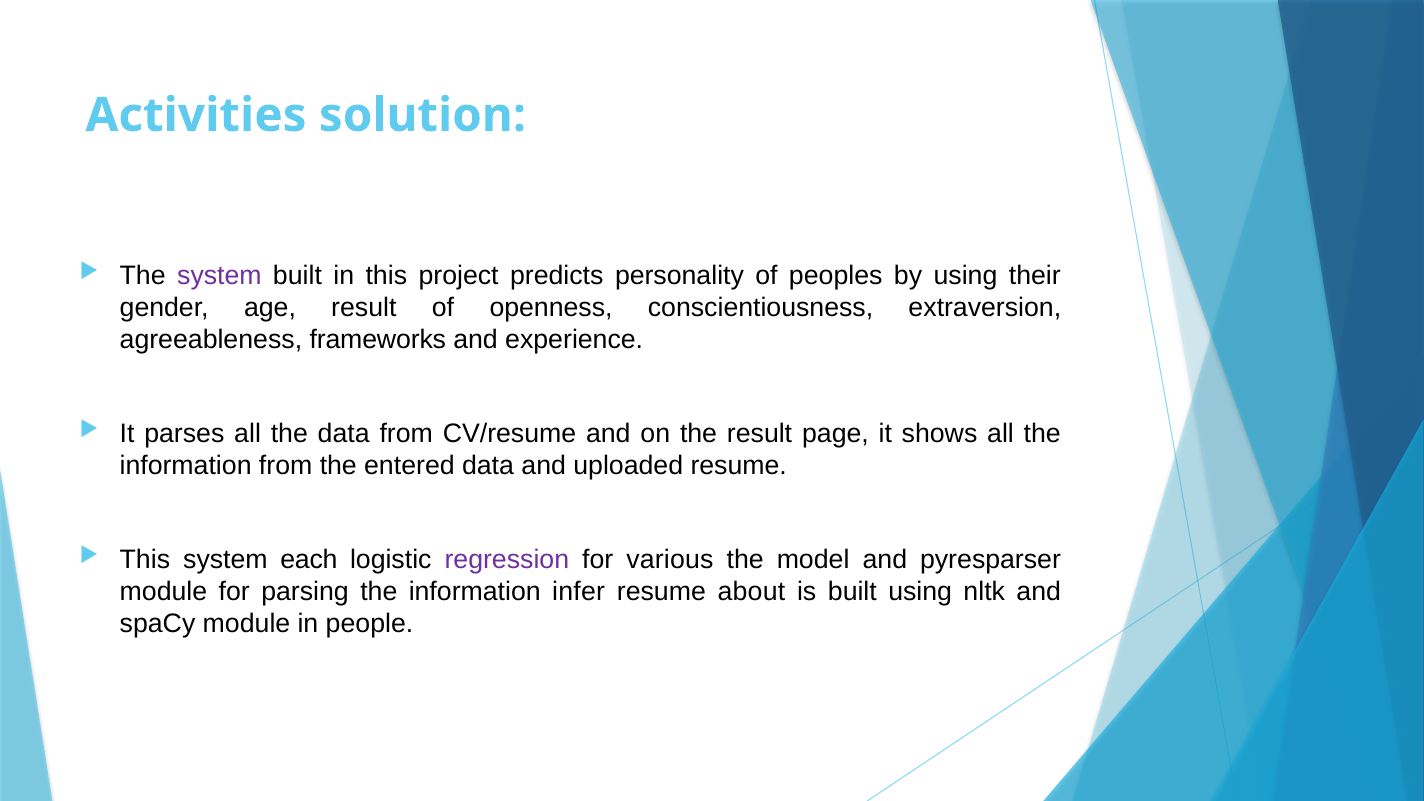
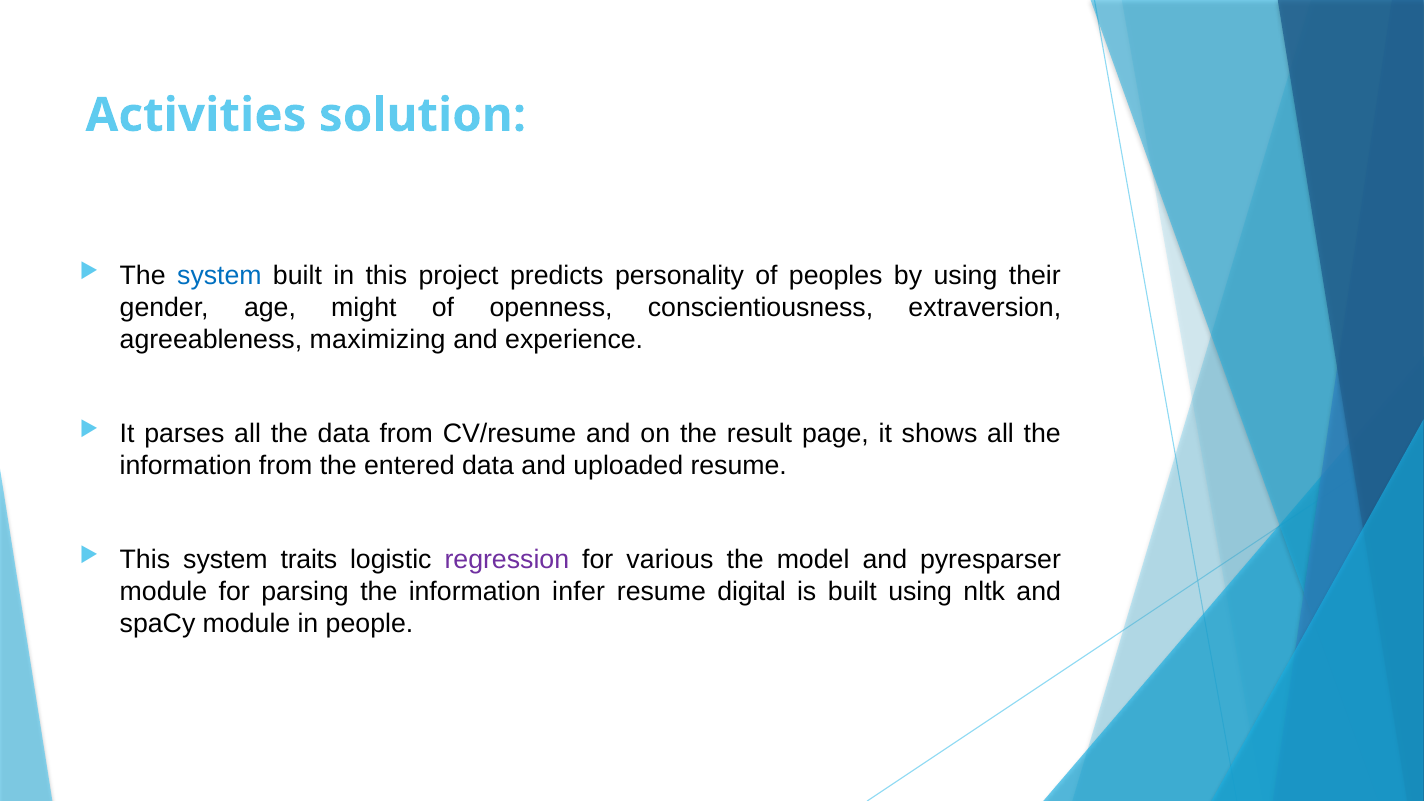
system colour: purple -> blue (219, 276)
age result: result -> might (364, 308)
frameworks: frameworks -> maximizing (378, 340)
each: each -> traits (309, 559)
about: about -> digital (752, 591)
